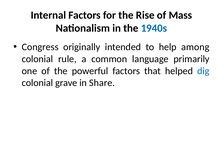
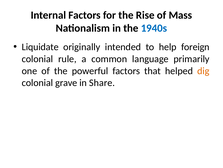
Congress: Congress -> Liquidate (40, 47)
among: among -> foreign (195, 47)
dig colour: blue -> orange (203, 71)
